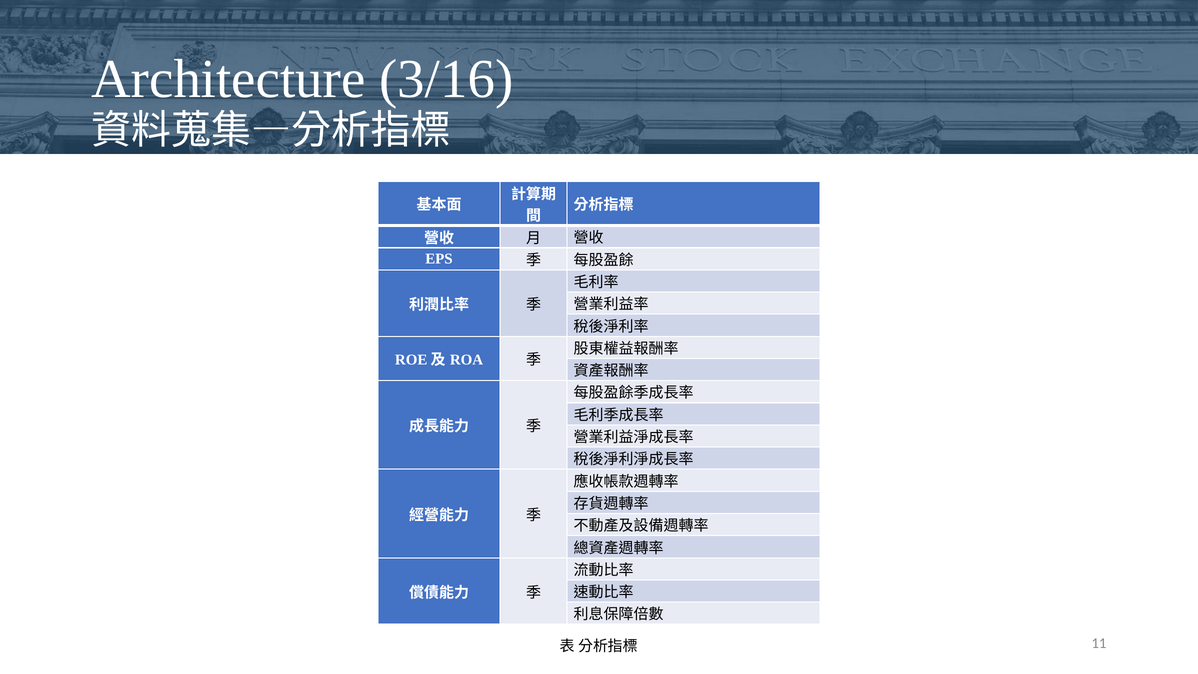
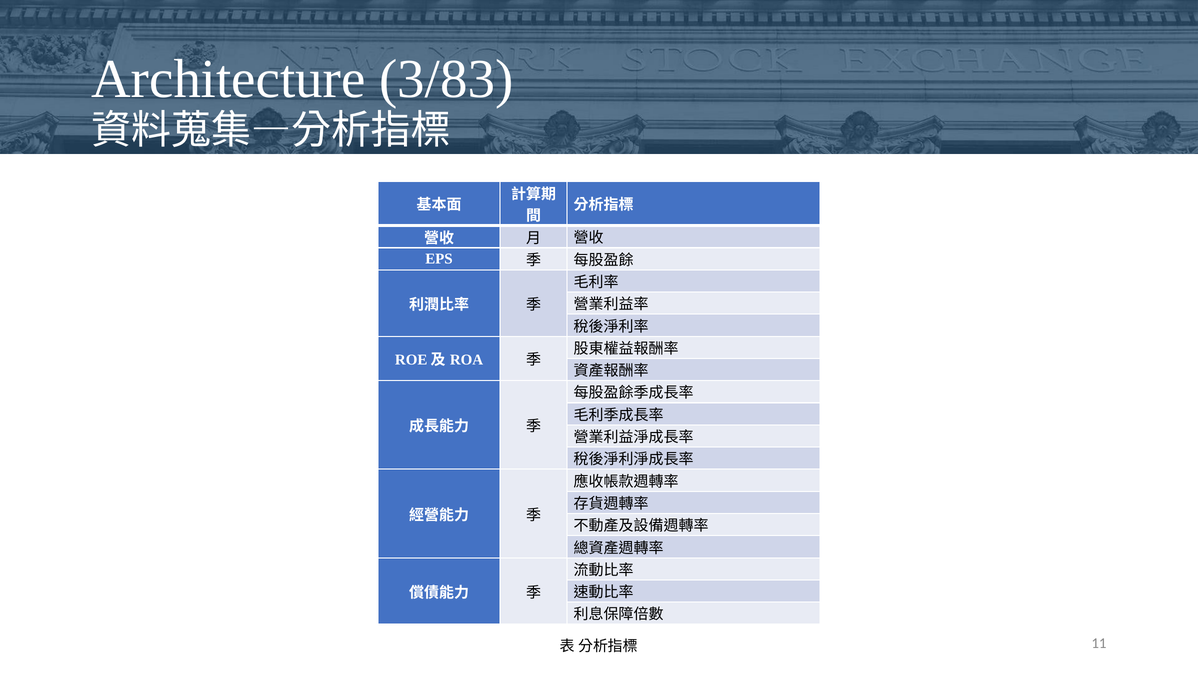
3/16: 3/16 -> 3/83 (446, 79)
